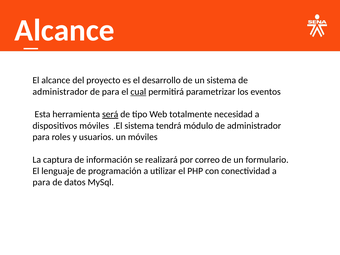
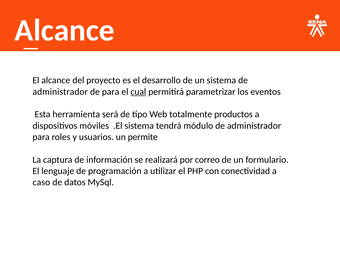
será underline: present -> none (110, 114)
necesidad: necesidad -> productos (233, 114)
un móviles: móviles -> permite (143, 137)
para: para -> caso (41, 182)
